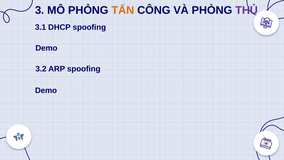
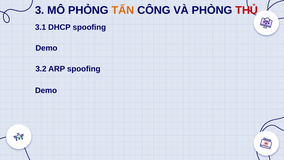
THỦ colour: purple -> red (247, 10)
